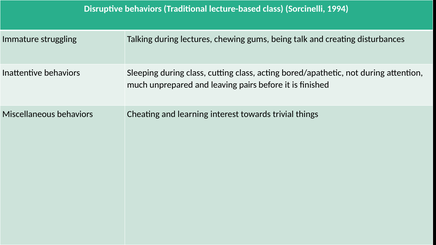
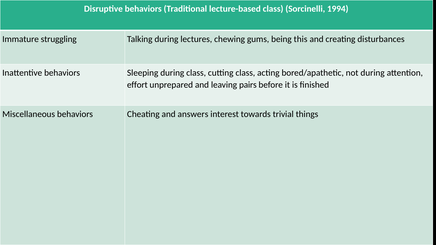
talk: talk -> this (301, 39)
much: much -> effort (137, 85)
learning: learning -> answers (193, 114)
